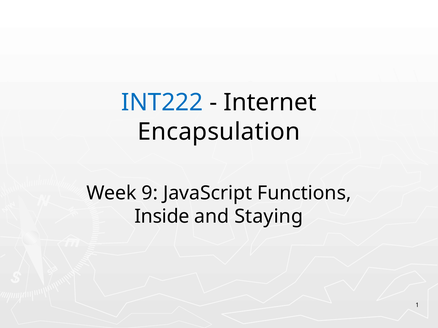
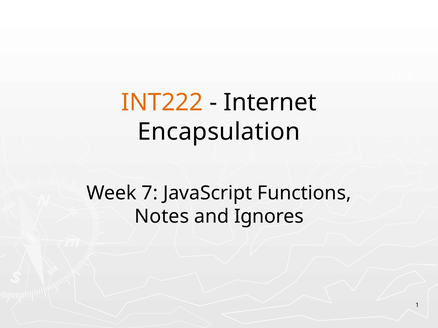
INT222 colour: blue -> orange (162, 103)
9: 9 -> 7 (150, 193)
Inside: Inside -> Notes (162, 217)
Staying: Staying -> Ignores (269, 217)
